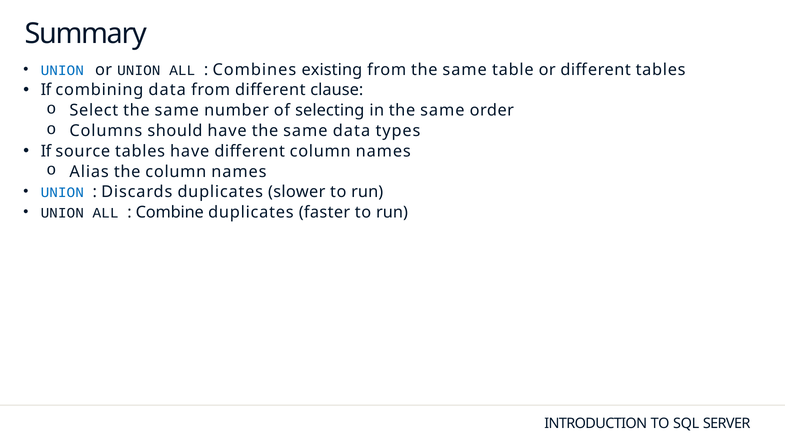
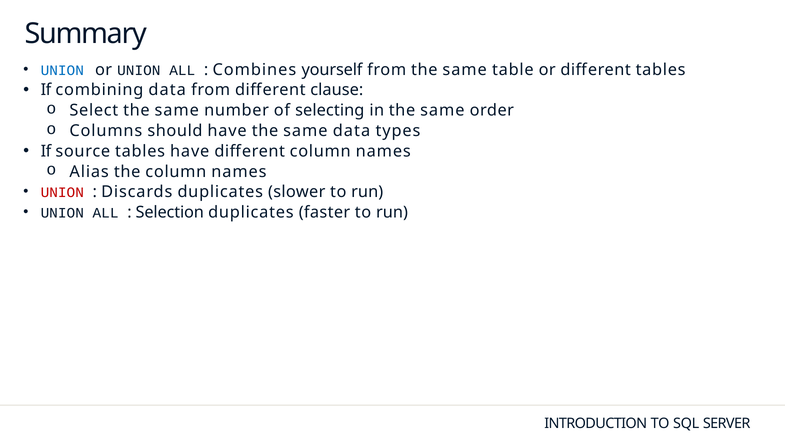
existing: existing -> yourself (332, 70)
UNION colour: blue -> red (62, 193)
Combine: Combine -> Selection (170, 213)
